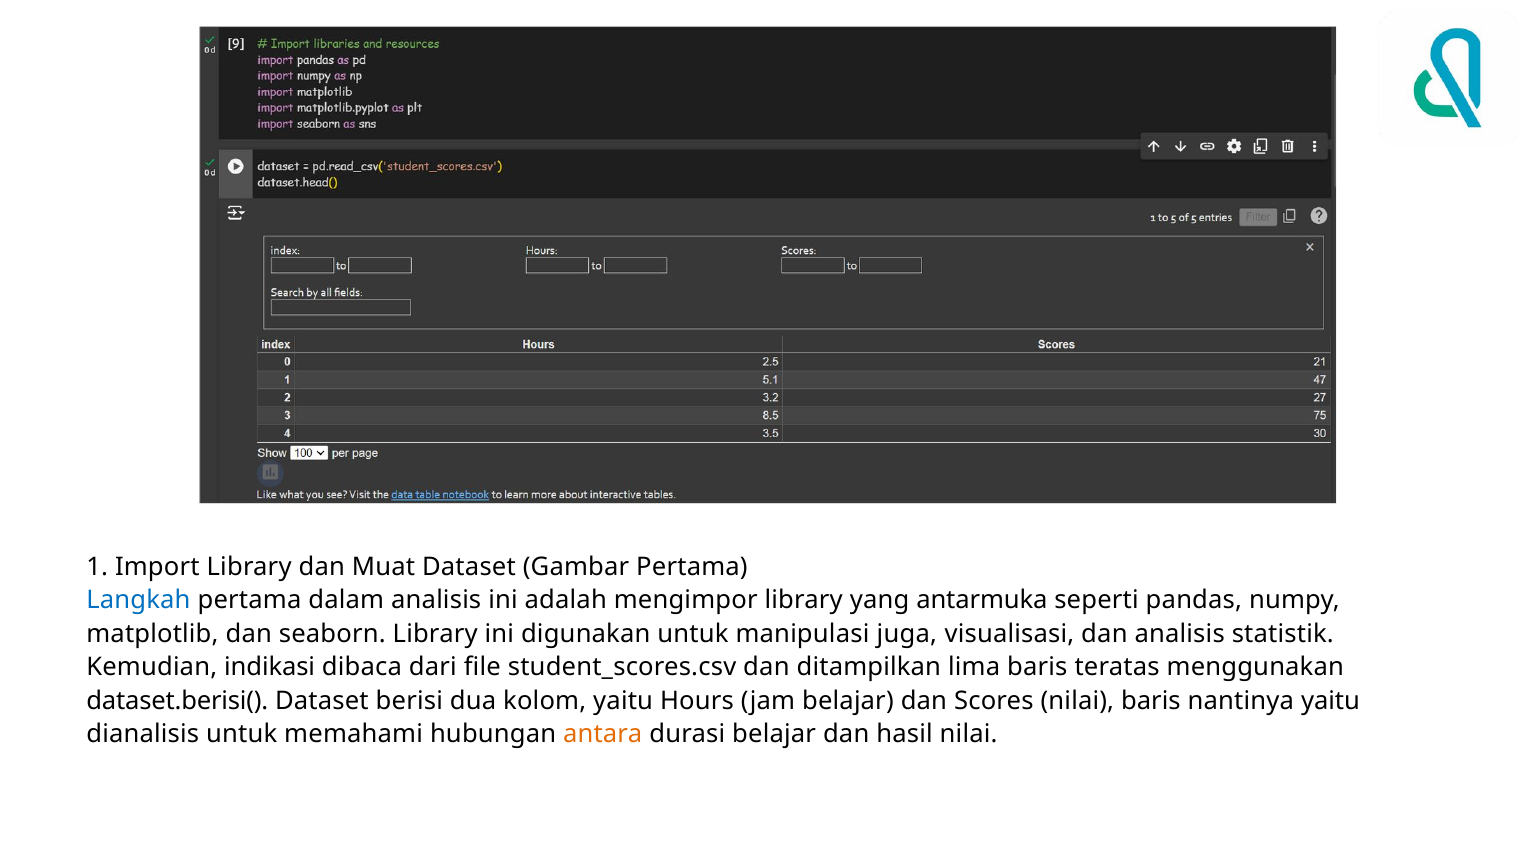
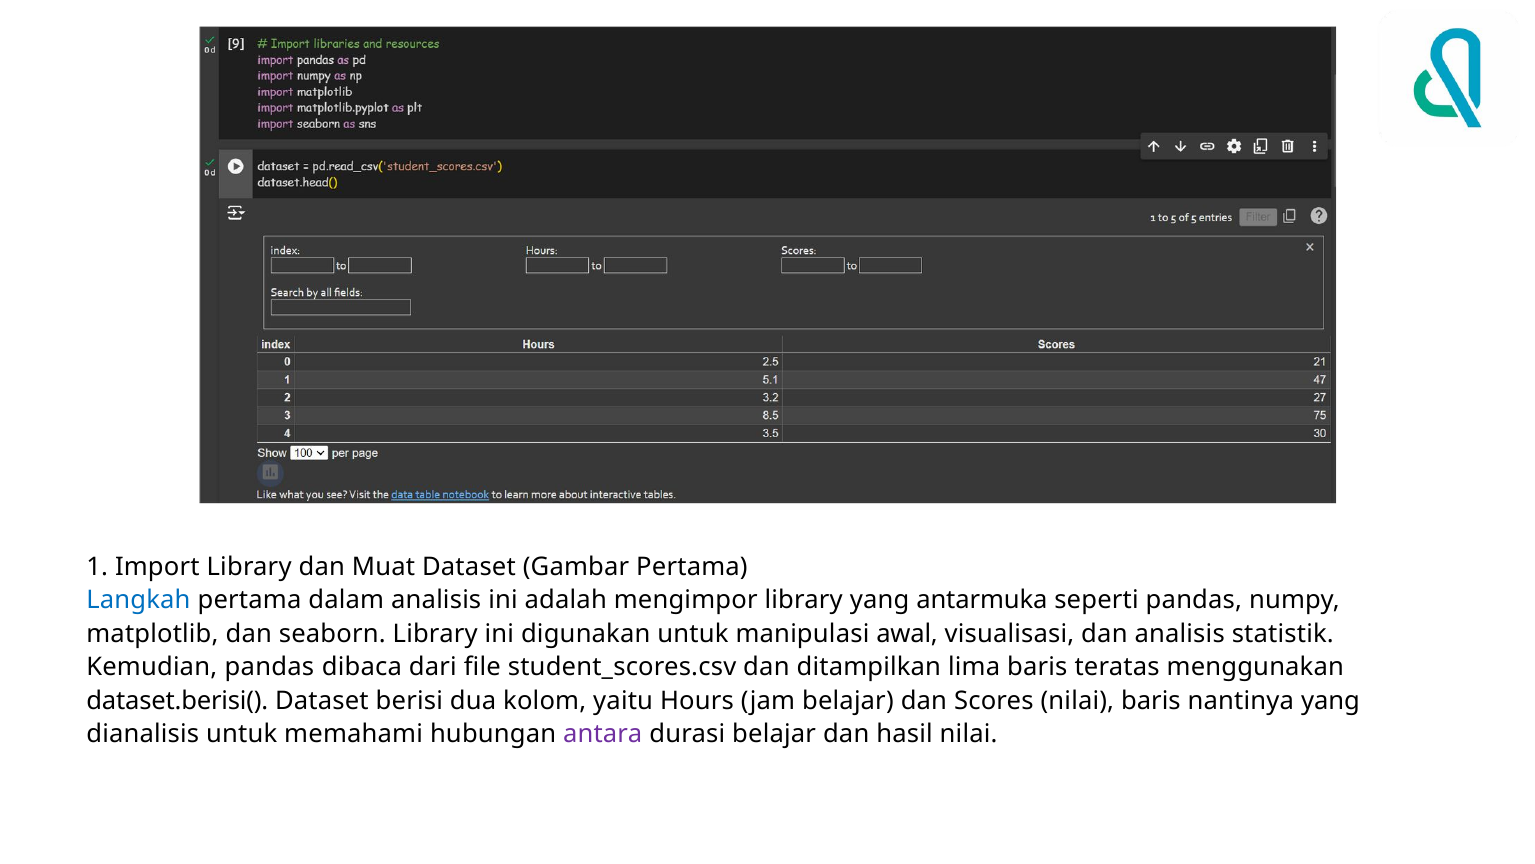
juga: juga -> awal (907, 633)
Kemudian indikasi: indikasi -> pandas (269, 667)
nantinya yaitu: yaitu -> yang (1330, 700)
antara colour: orange -> purple (603, 734)
